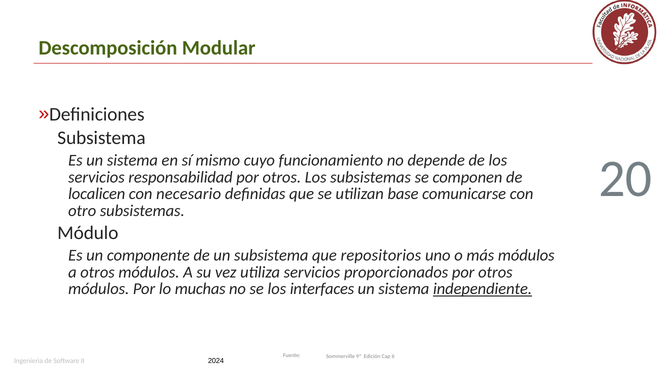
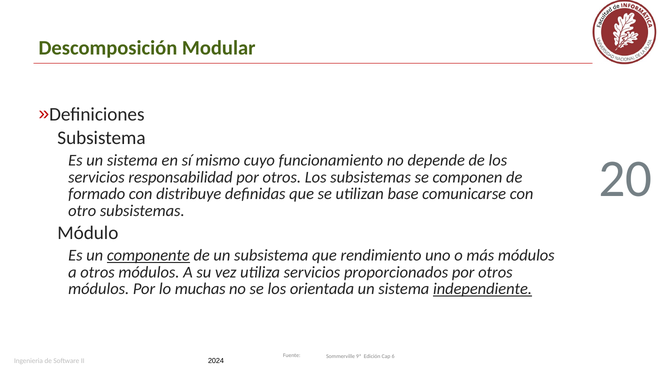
localicen: localicen -> formado (97, 194)
necesario: necesario -> distribuye (189, 194)
componente underline: none -> present (148, 255)
repositorios: repositorios -> rendimiento (381, 255)
interfaces: interfaces -> orientada (322, 289)
